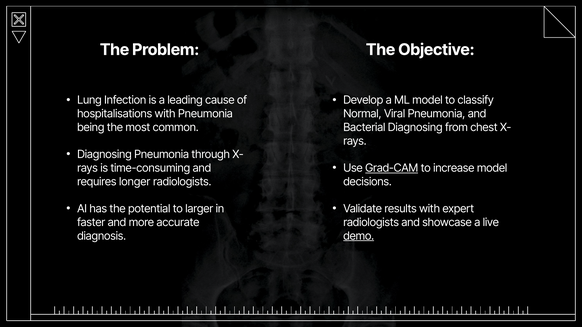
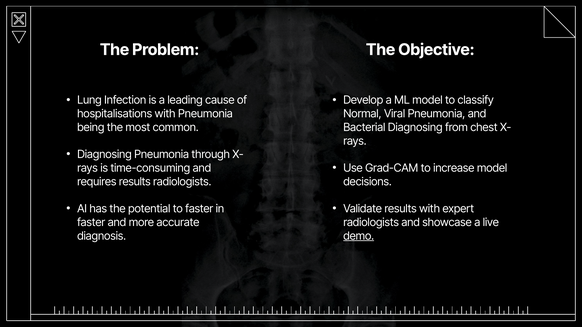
Grad-CAM underline: present -> none (392, 168)
requires longer: longer -> results (135, 182)
to larger: larger -> faster (199, 209)
